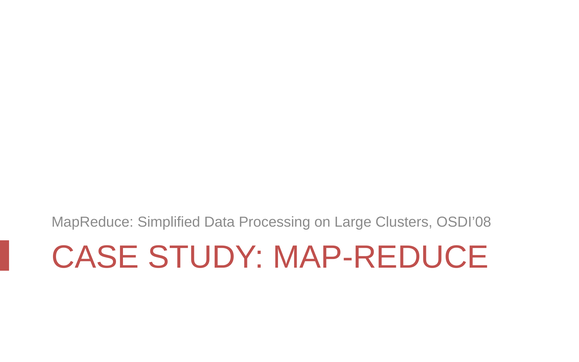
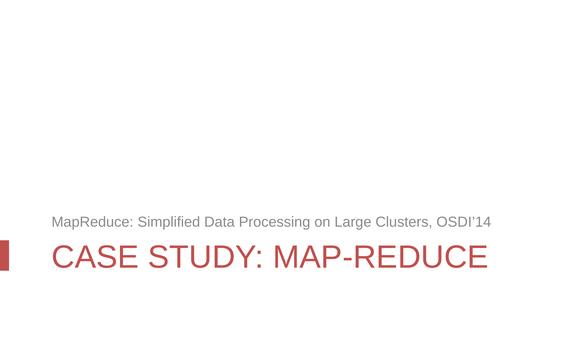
OSDI’08: OSDI’08 -> OSDI’14 (464, 222)
